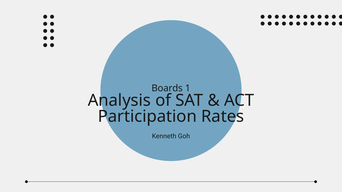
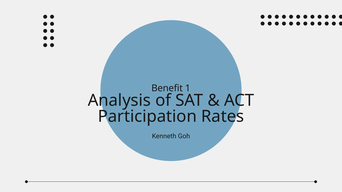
Boards: Boards -> Benefit (167, 88)
